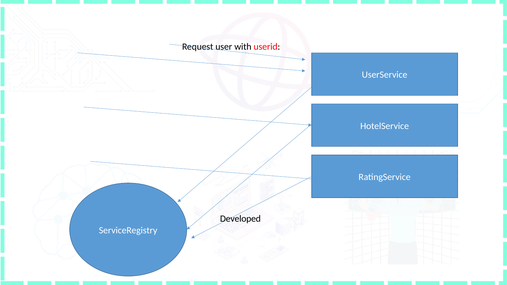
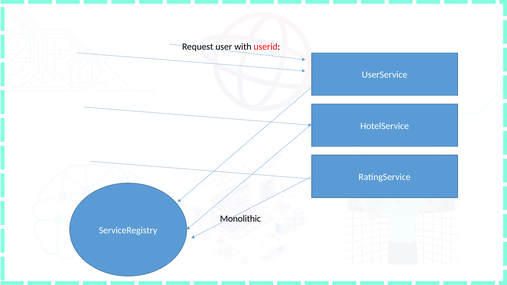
Developed: Developed -> Monolithic (240, 219)
